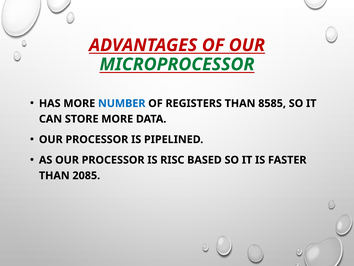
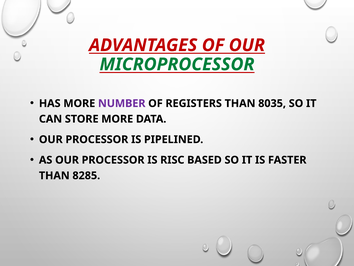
NUMBER colour: blue -> purple (122, 103)
8585: 8585 -> 8035 (272, 103)
2085: 2085 -> 8285 (86, 175)
